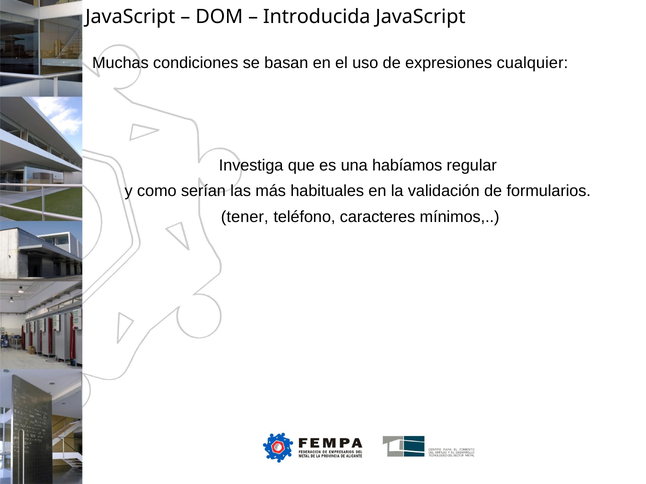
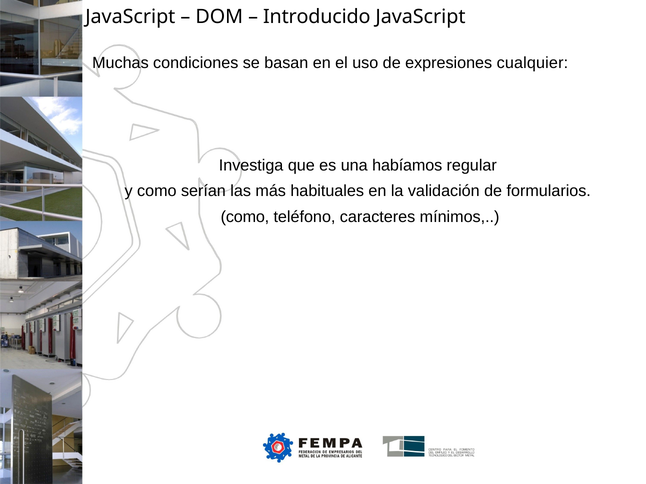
Introducida: Introducida -> Introducido (317, 17)
tener: tener -> como (245, 217)
